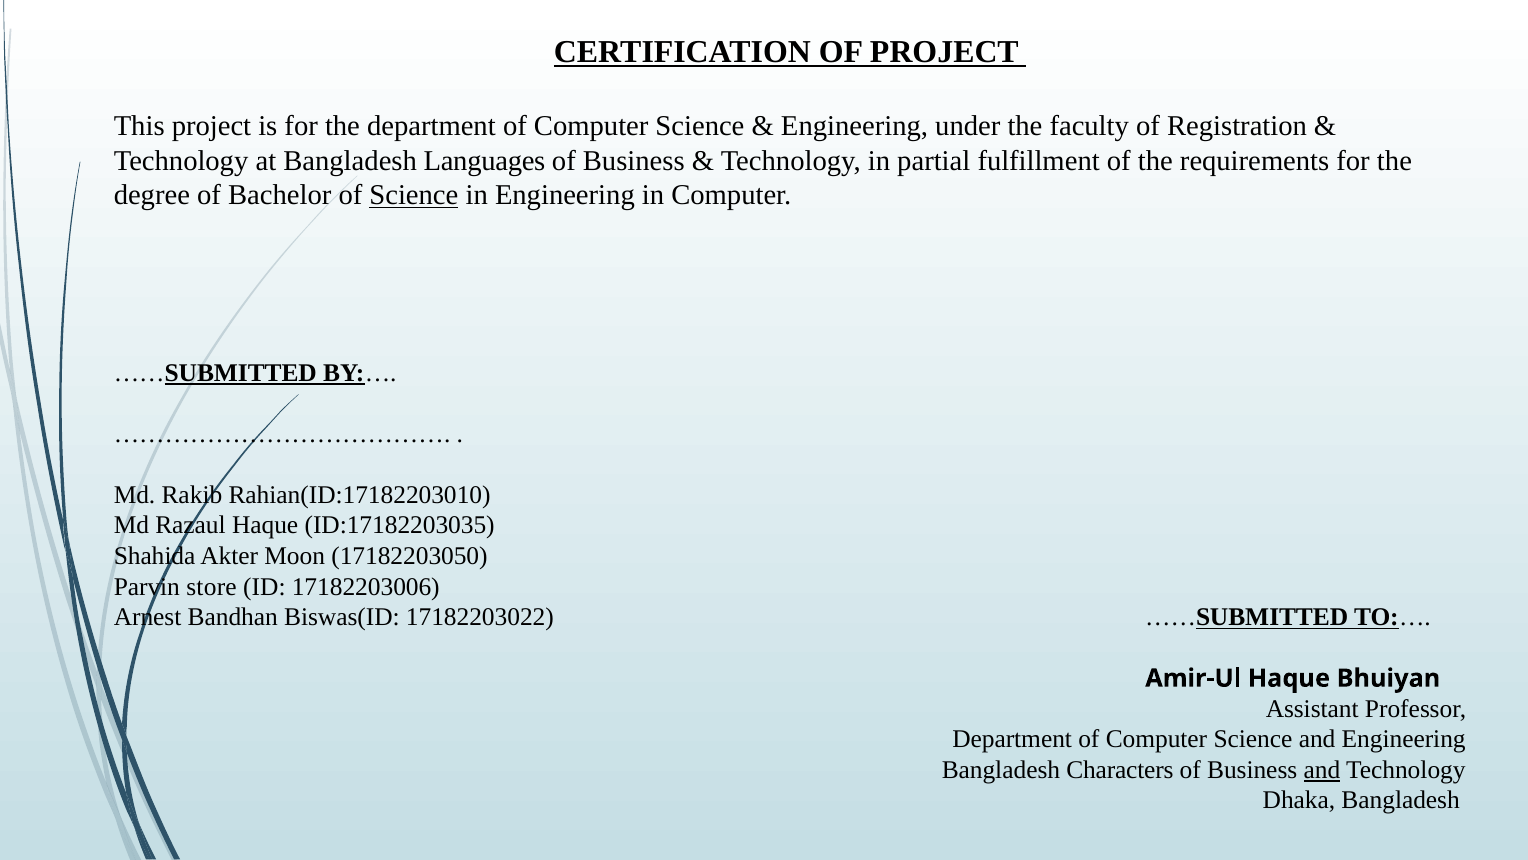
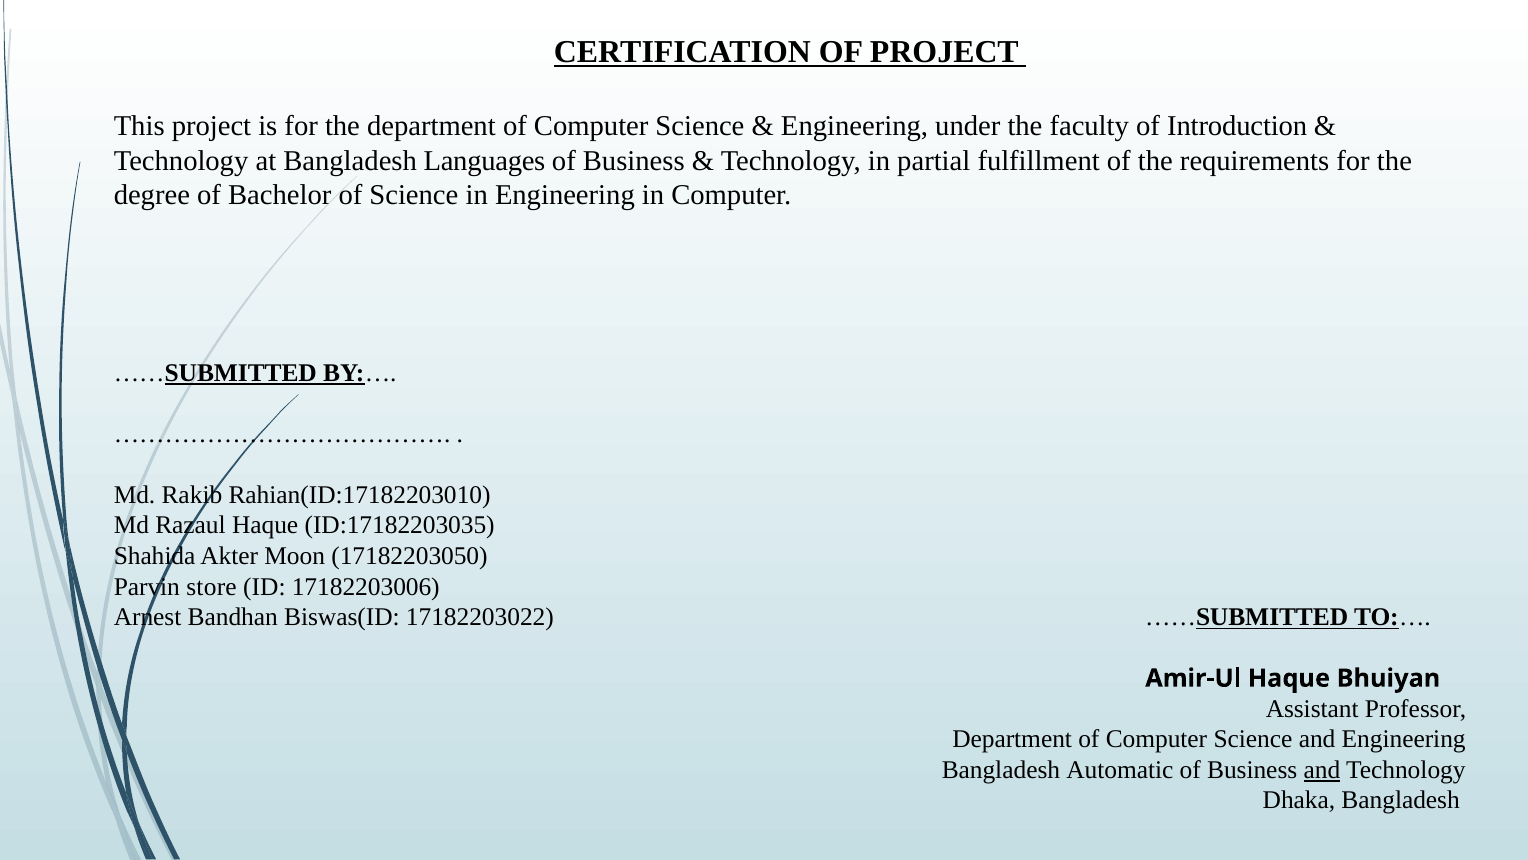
Registration: Registration -> Introduction (1237, 126)
Science underline: present -> none (414, 195)
Characters: Characters -> Automatic (1120, 770)
